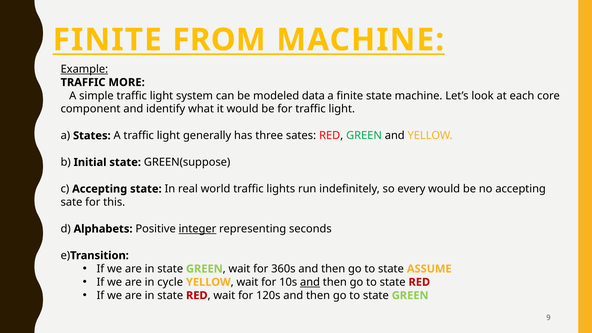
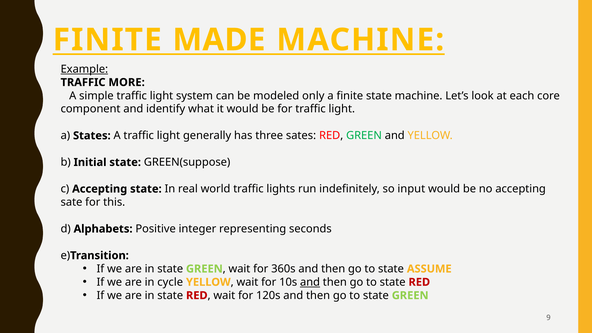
FROM: FROM -> MADE (219, 40)
data: data -> only (313, 96)
every: every -> input (411, 189)
integer underline: present -> none (197, 229)
